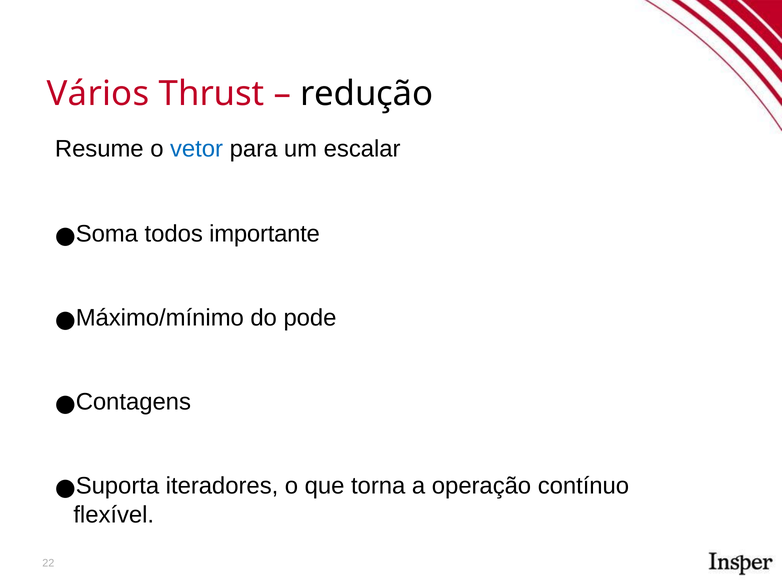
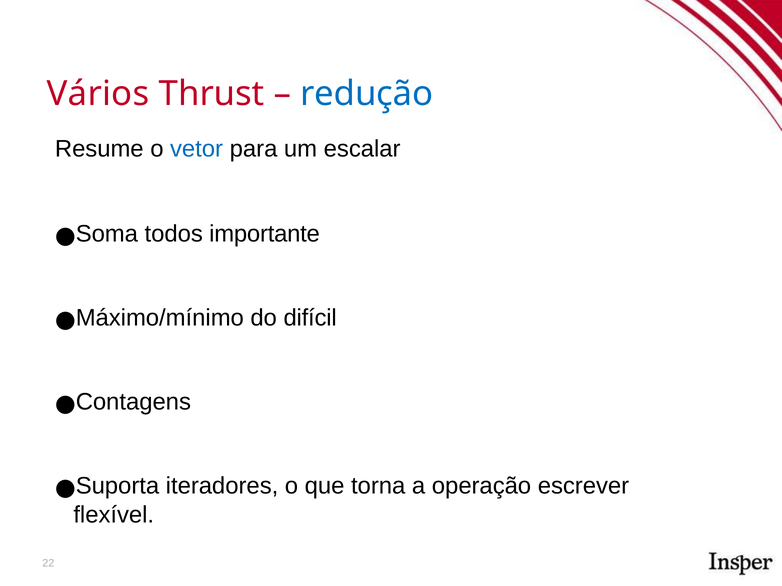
redução colour: black -> blue (367, 94)
pode: pode -> difícil (310, 318)
contínuo: contínuo -> escrever (583, 486)
